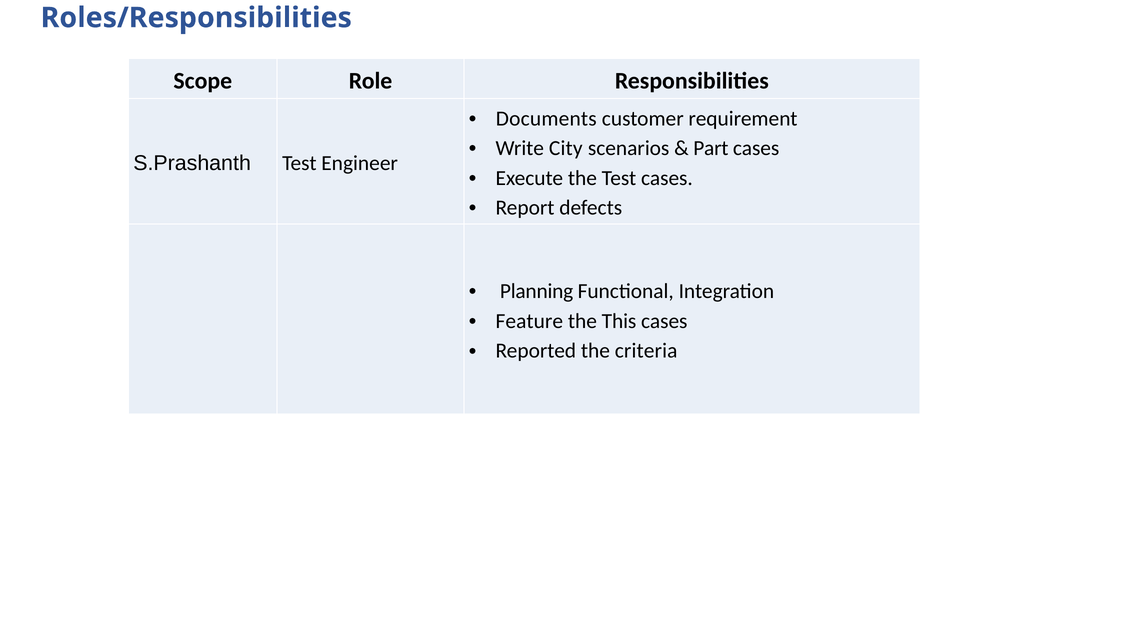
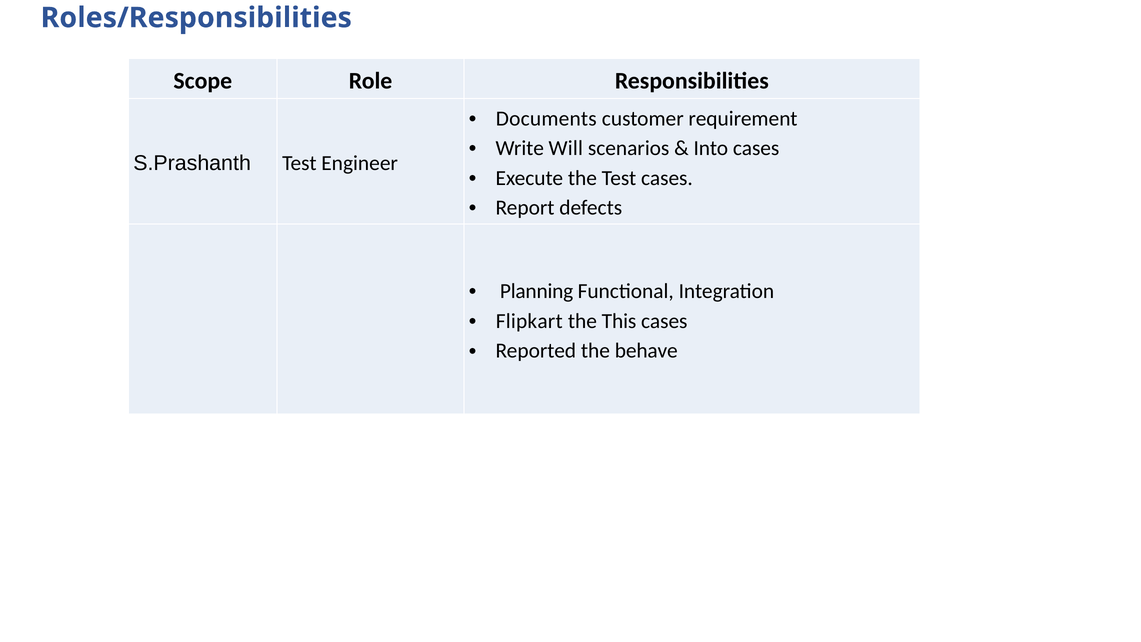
City: City -> Will (566, 148)
Part: Part -> Into (711, 148)
Feature: Feature -> Flipkart (529, 321)
criteria: criteria -> behave (646, 351)
